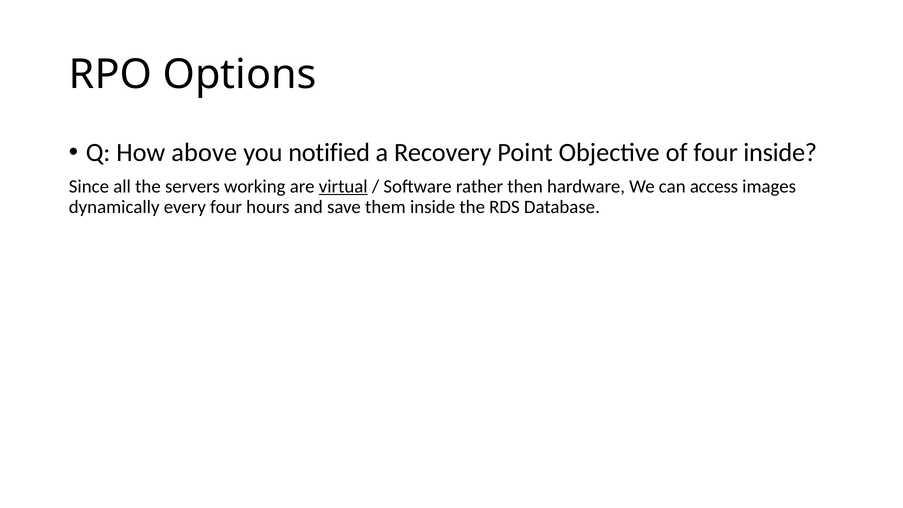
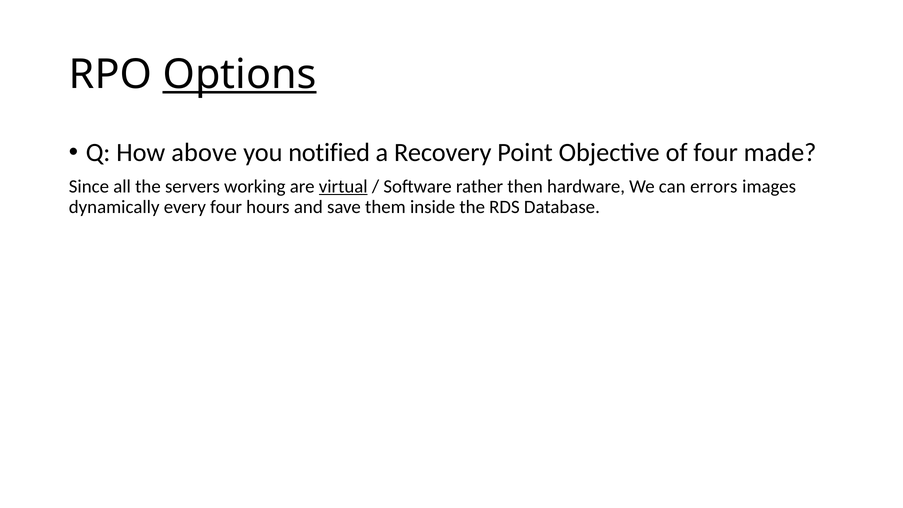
Options underline: none -> present (240, 74)
four inside: inside -> made (780, 153)
access: access -> errors (714, 187)
